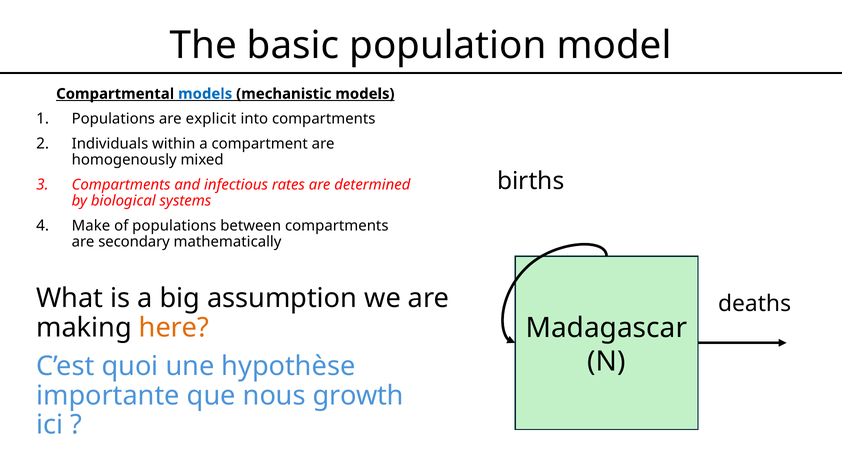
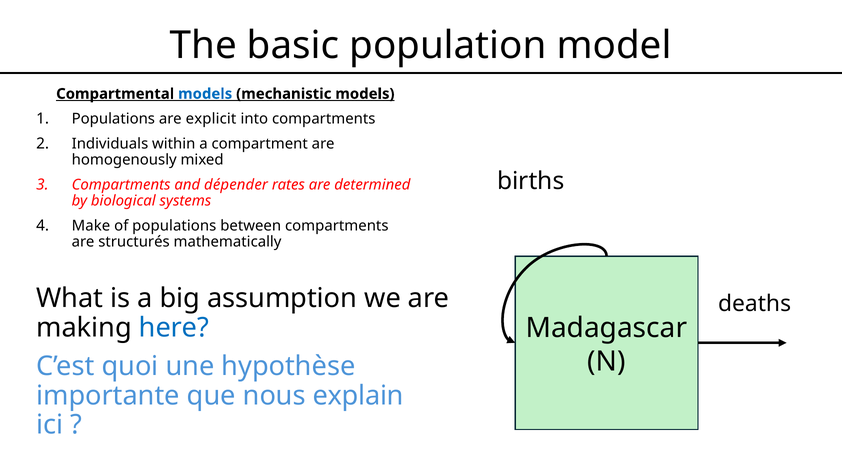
infectious: infectious -> dépender (236, 185)
secondary: secondary -> structurés (134, 242)
here colour: orange -> blue (174, 328)
growth: growth -> explain (358, 395)
